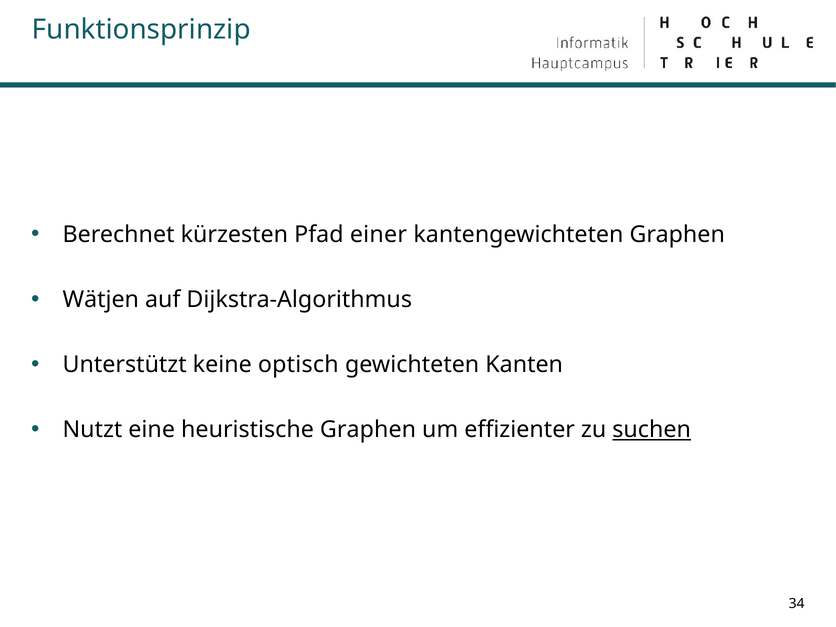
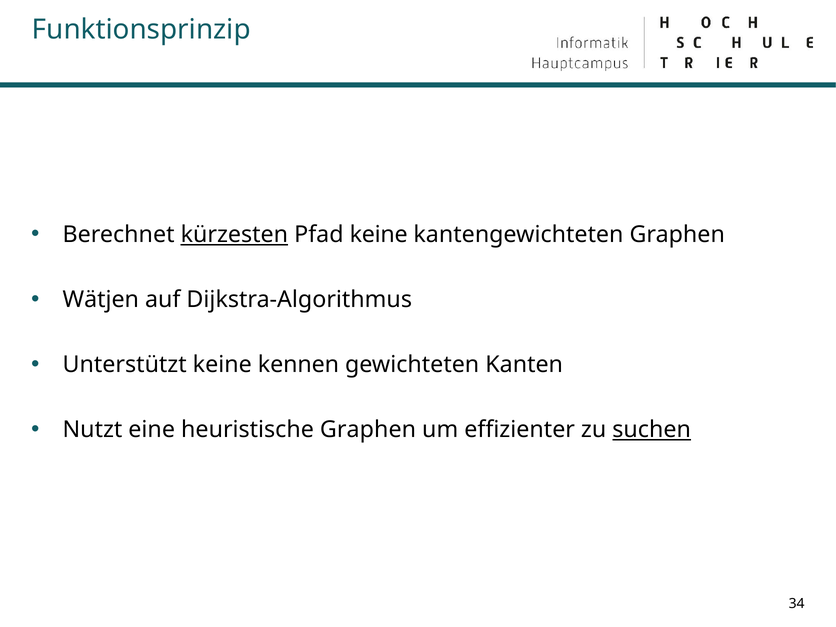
kürzesten underline: none -> present (234, 235)
Pfad einer: einer -> keine (379, 235)
optisch: optisch -> kennen (298, 365)
